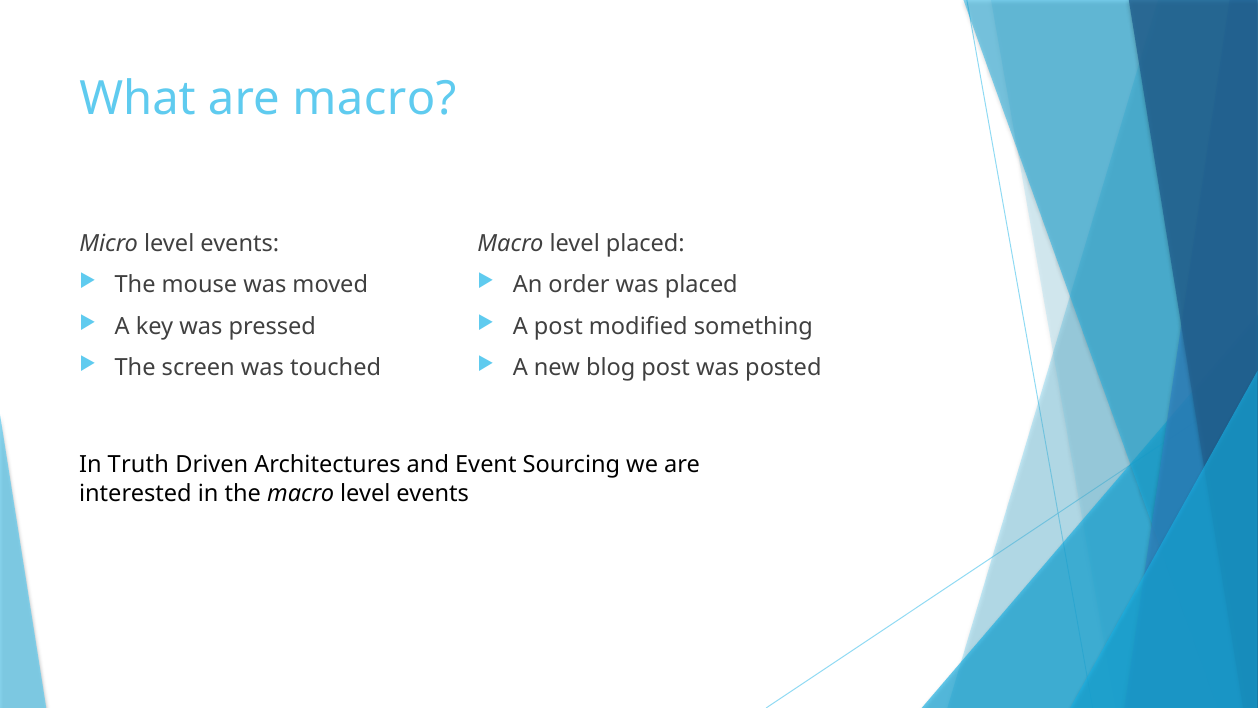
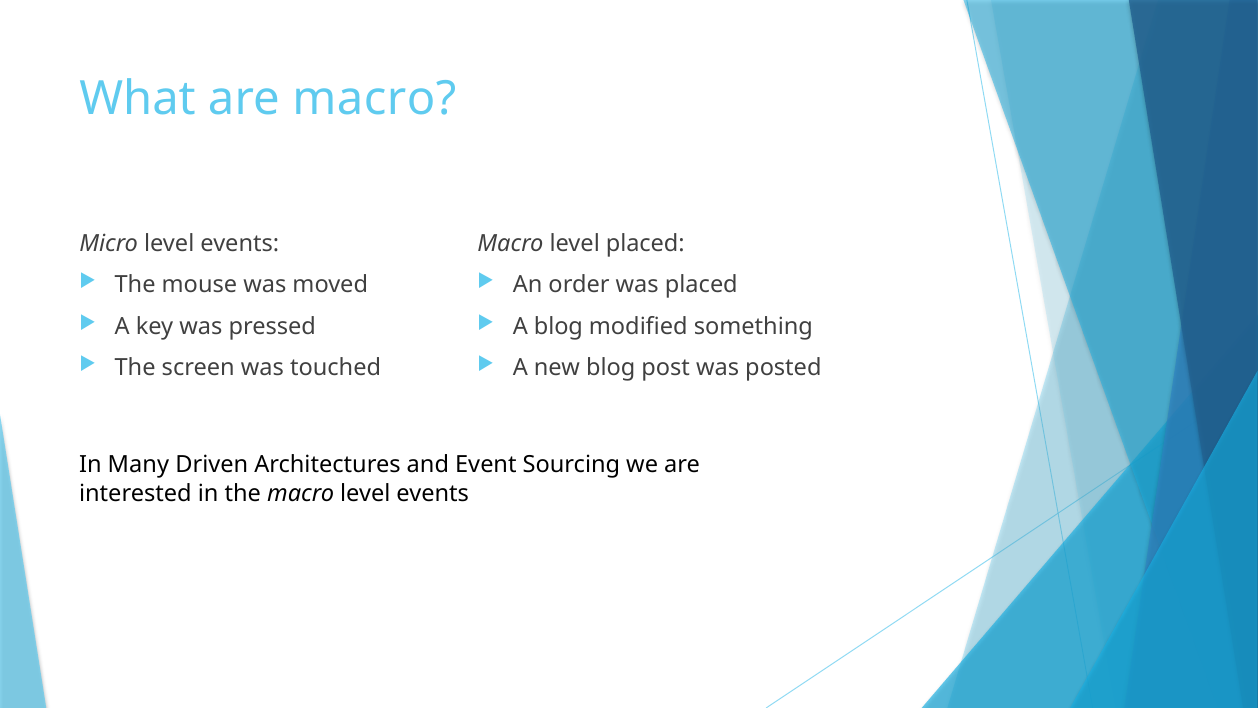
A post: post -> blog (558, 326)
Truth: Truth -> Many (138, 465)
